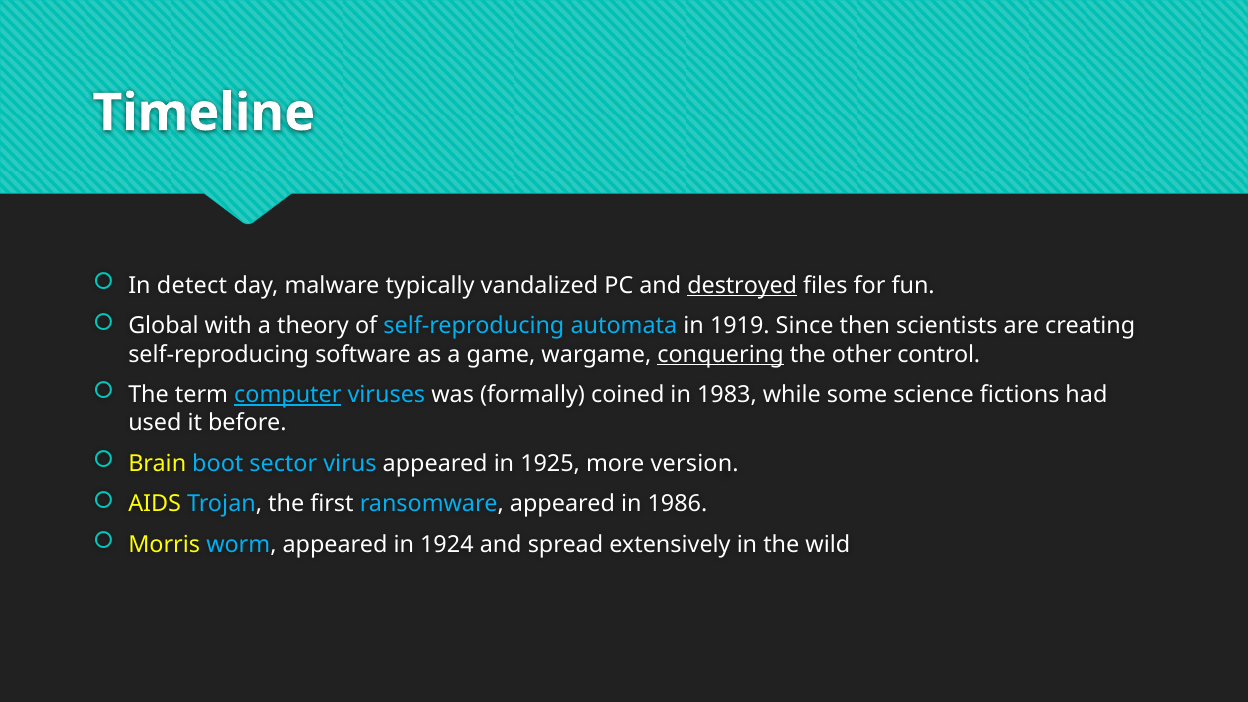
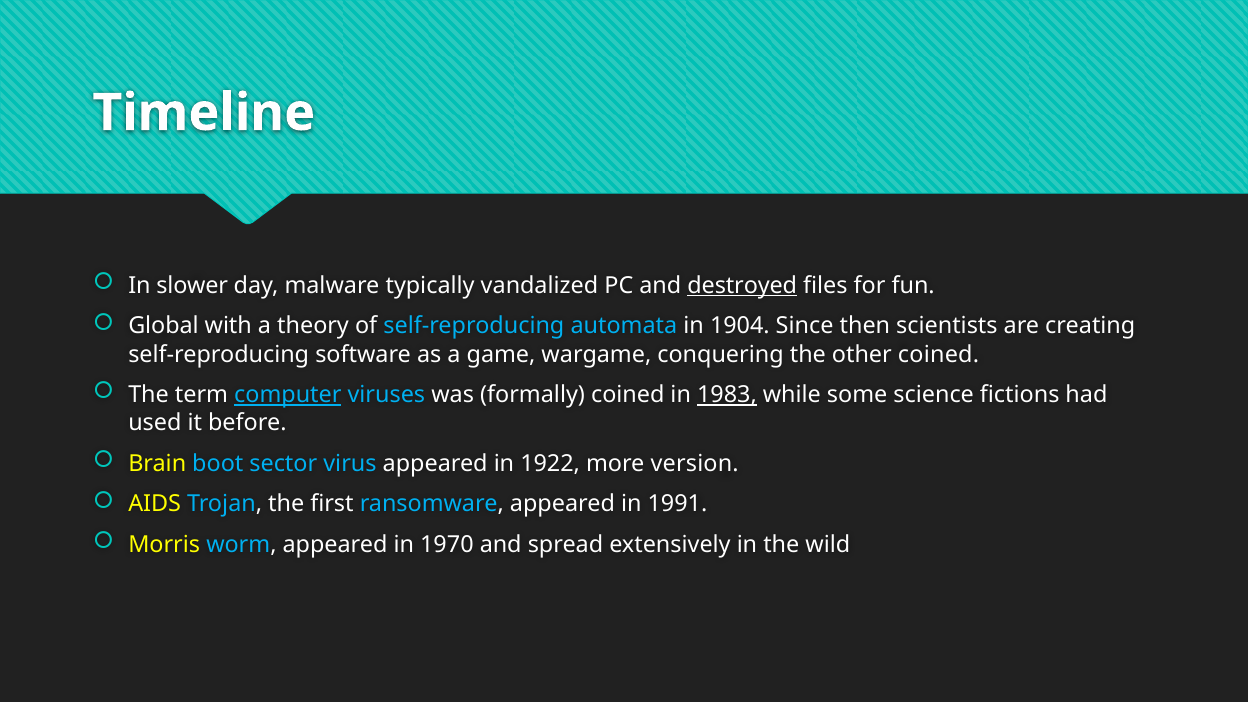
detect: detect -> slower (192, 286)
1919: 1919 -> 1904 (740, 326)
conquering underline: present -> none (721, 354)
other control: control -> coined (939, 354)
1983 underline: none -> present (727, 395)
1925: 1925 -> 1922 (550, 464)
1986: 1986 -> 1991 (677, 504)
1924: 1924 -> 1970 (447, 545)
